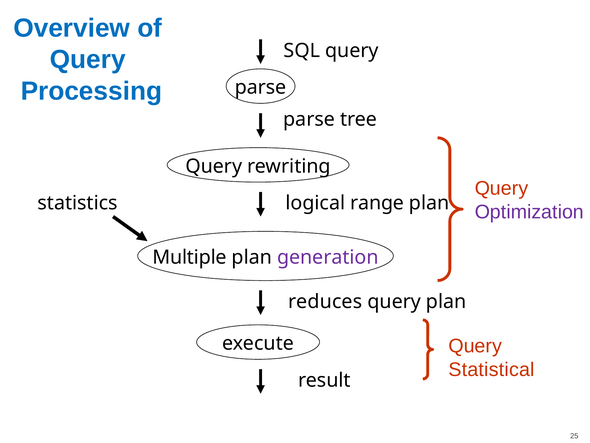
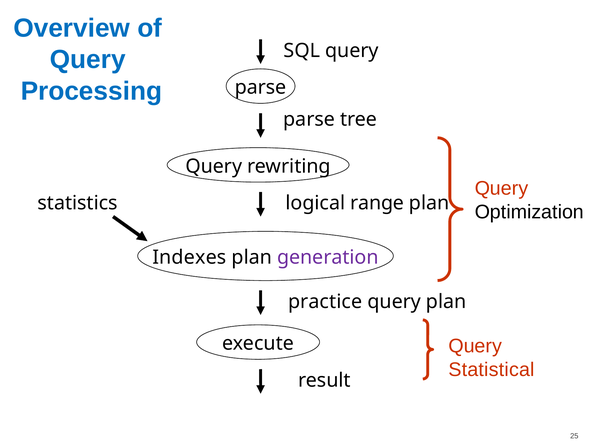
Optimization colour: purple -> black (529, 212)
Multiple: Multiple -> Indexes (189, 257)
reduces: reduces -> practice (325, 301)
